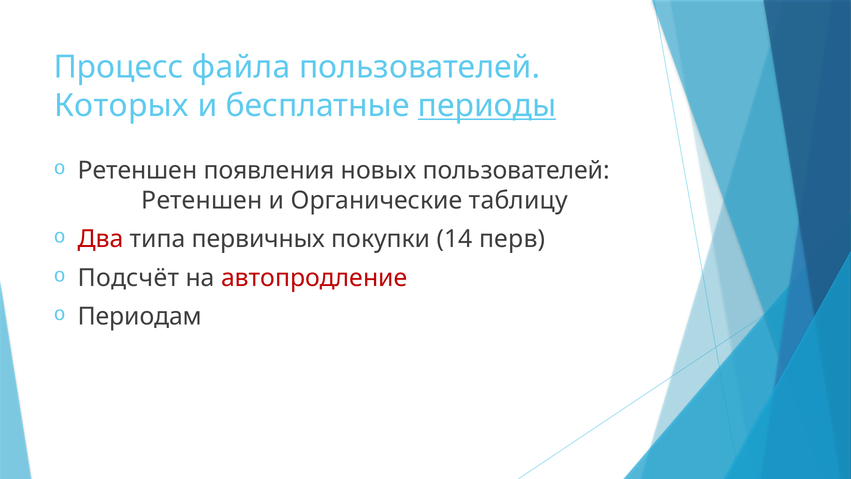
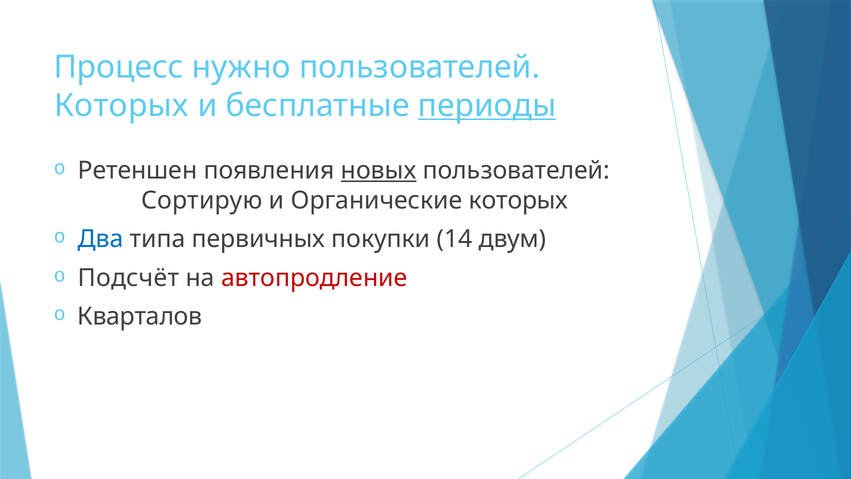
файла: файла -> нужно (241, 67)
новых underline: none -> present (379, 171)
Ретеншен: Ретеншен -> Сортирую (202, 200)
Органические таблицу: таблицу -> которых (518, 200)
Два colour: red -> blue (101, 239)
перв: перв -> двум (512, 239)
Периодам: Периодам -> Кварталов (140, 316)
